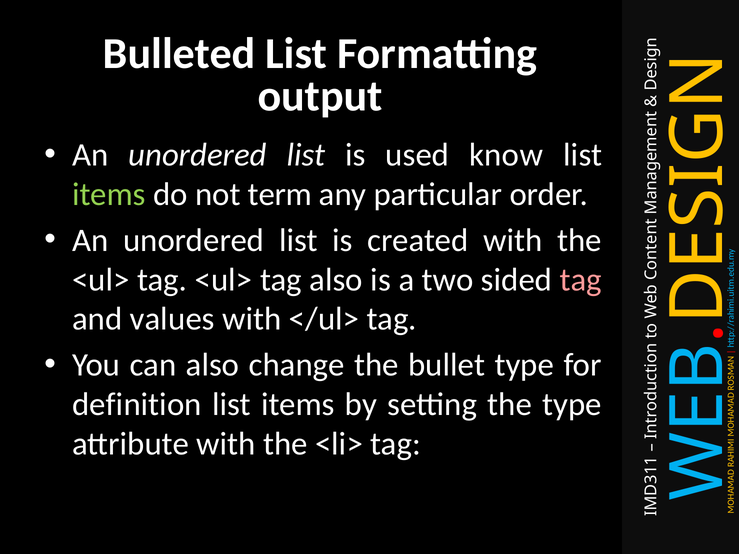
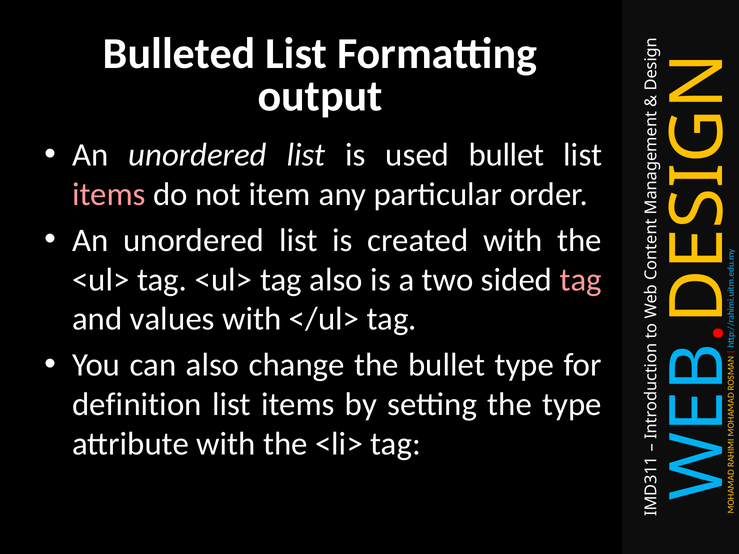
used know: know -> bullet (506, 155)
items colour: light green -> pink (109, 194)
term: term -> item (280, 194)
